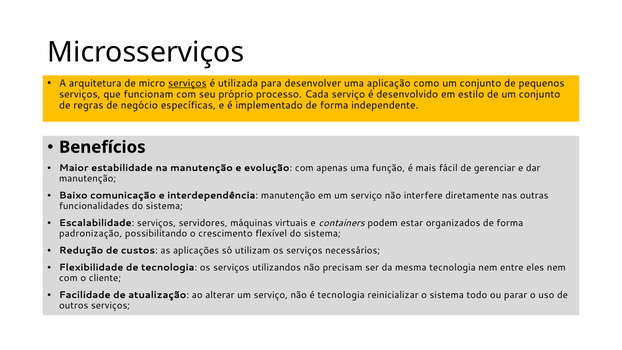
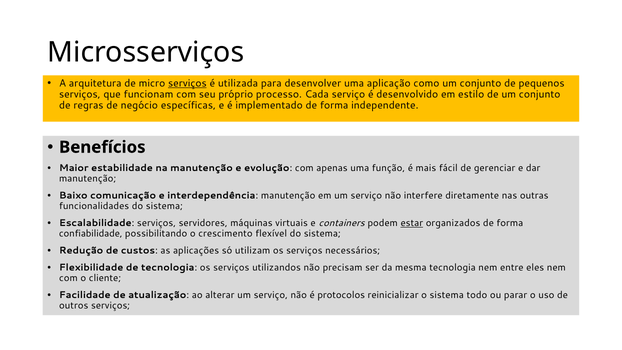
estar underline: none -> present (412, 223)
padronização: padronização -> confiabilidade (91, 233)
é tecnologia: tecnologia -> protocolos (341, 295)
